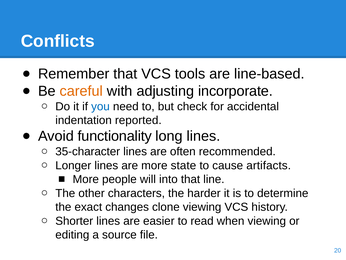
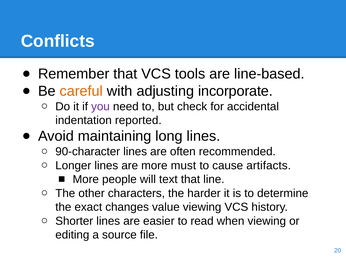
you colour: blue -> purple (100, 106)
functionality: functionality -> maintaining (115, 136)
35-character: 35-character -> 90-character (88, 151)
state: state -> must (183, 165)
into: into -> text (168, 179)
clone: clone -> value (166, 207)
